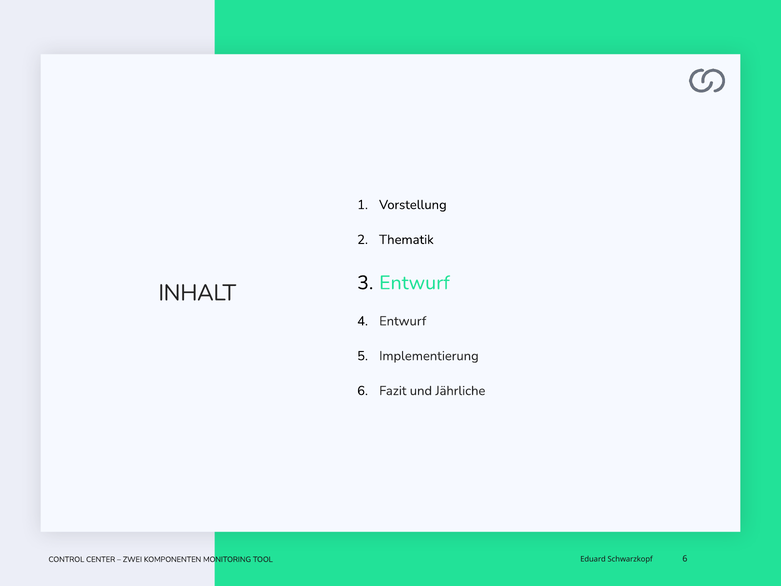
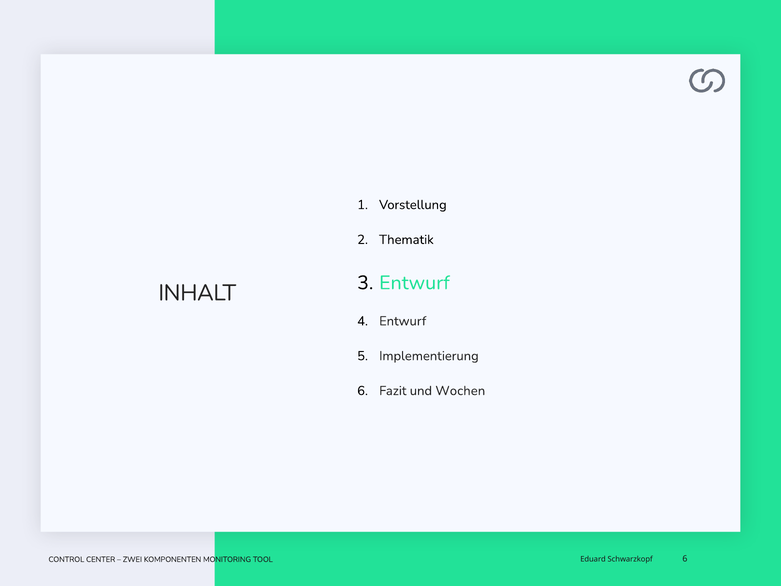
Jährliche: Jährliche -> Wochen (460, 391)
